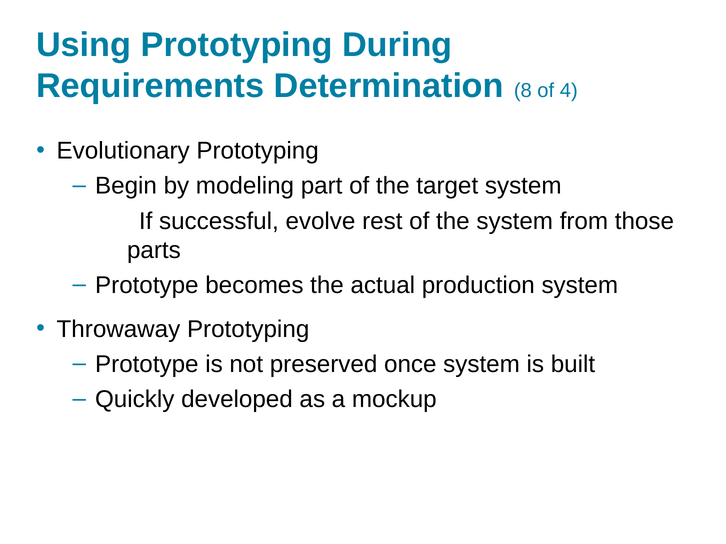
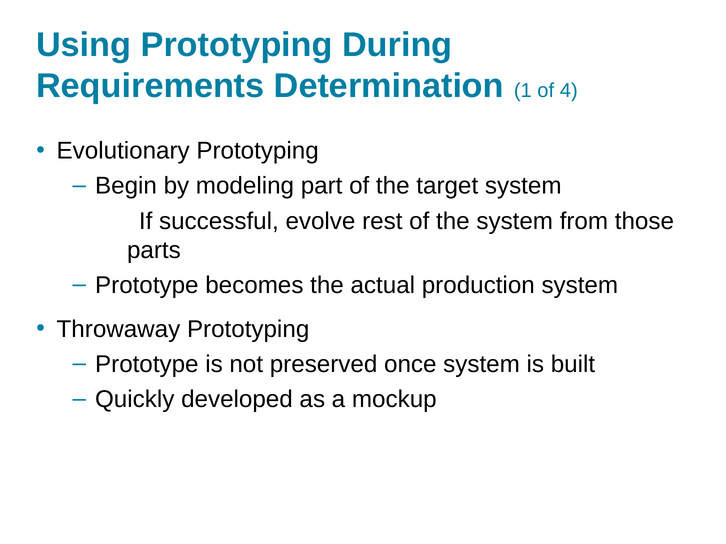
8: 8 -> 1 (523, 91)
